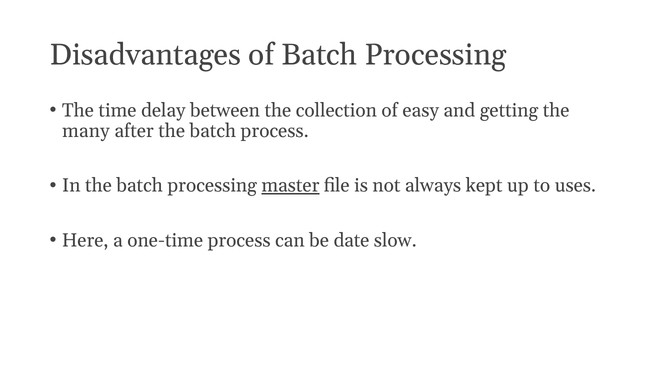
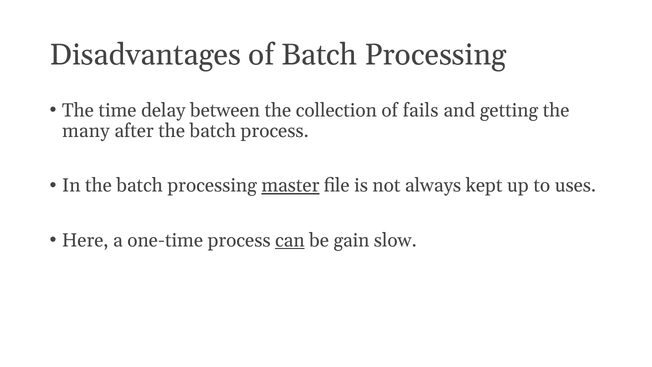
easy: easy -> fails (421, 110)
can underline: none -> present (290, 240)
date: date -> gain (351, 240)
